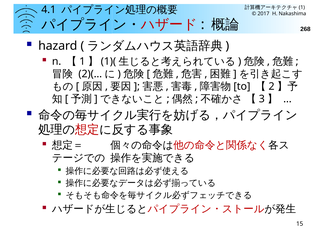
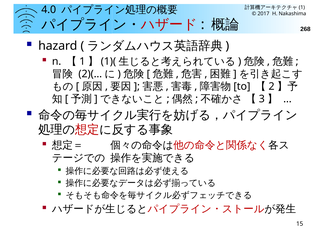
4.1: 4.1 -> 4.0 (49, 10)
